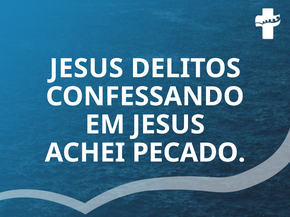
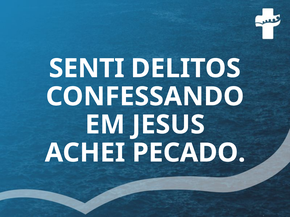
JESUS: JESUS -> SENTI (87, 69)
